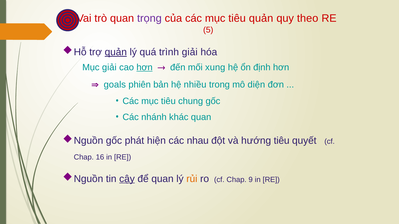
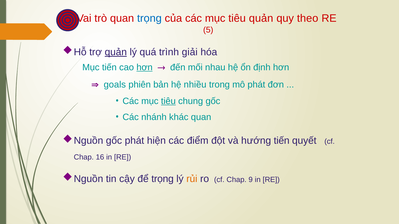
trọng colour: purple -> blue (149, 18)
Mục giải: giải -> tiến (109, 68)
xung: xung -> nhau (215, 68)
mô diện: diện -> phát (256, 85)
tiêu underline: none -> present (168, 101)
nhau: nhau -> điểm (198, 141)
hướng tiêu: tiêu -> tiến (282, 141)
cậy underline: present -> none (127, 179)
để quan: quan -> trọng (163, 179)
